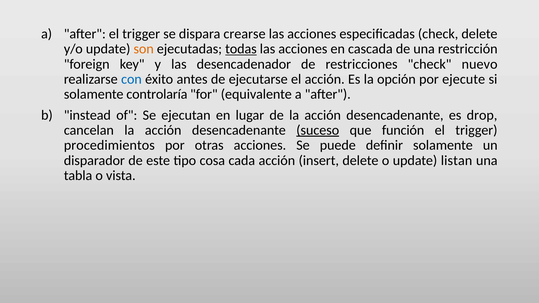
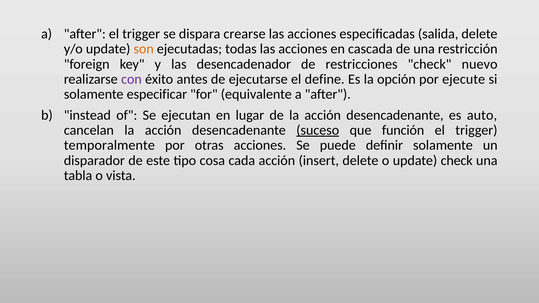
especificadas check: check -> salida (438, 34)
todas underline: present -> none (241, 49)
con colour: blue -> purple (131, 79)
el acción: acción -> define (325, 79)
controlaría: controlaría -> especificar (157, 94)
drop: drop -> auto (482, 115)
procedimientos: procedimientos -> temporalmente (109, 145)
update listan: listan -> check (457, 161)
